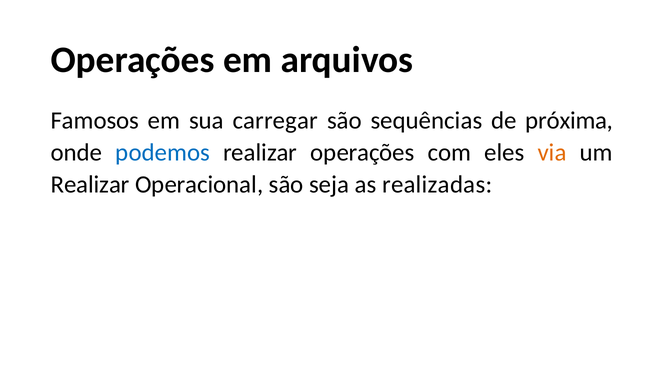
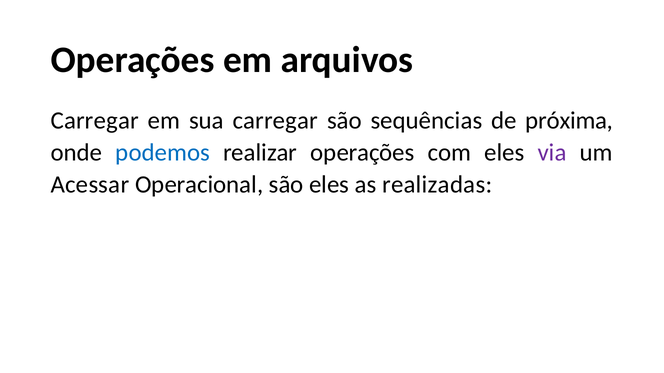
Famosos: Famosos -> Carregar (95, 121)
via colour: orange -> purple (552, 153)
Realizar: Realizar -> Acessar (90, 185)
são seja: seja -> eles (329, 185)
